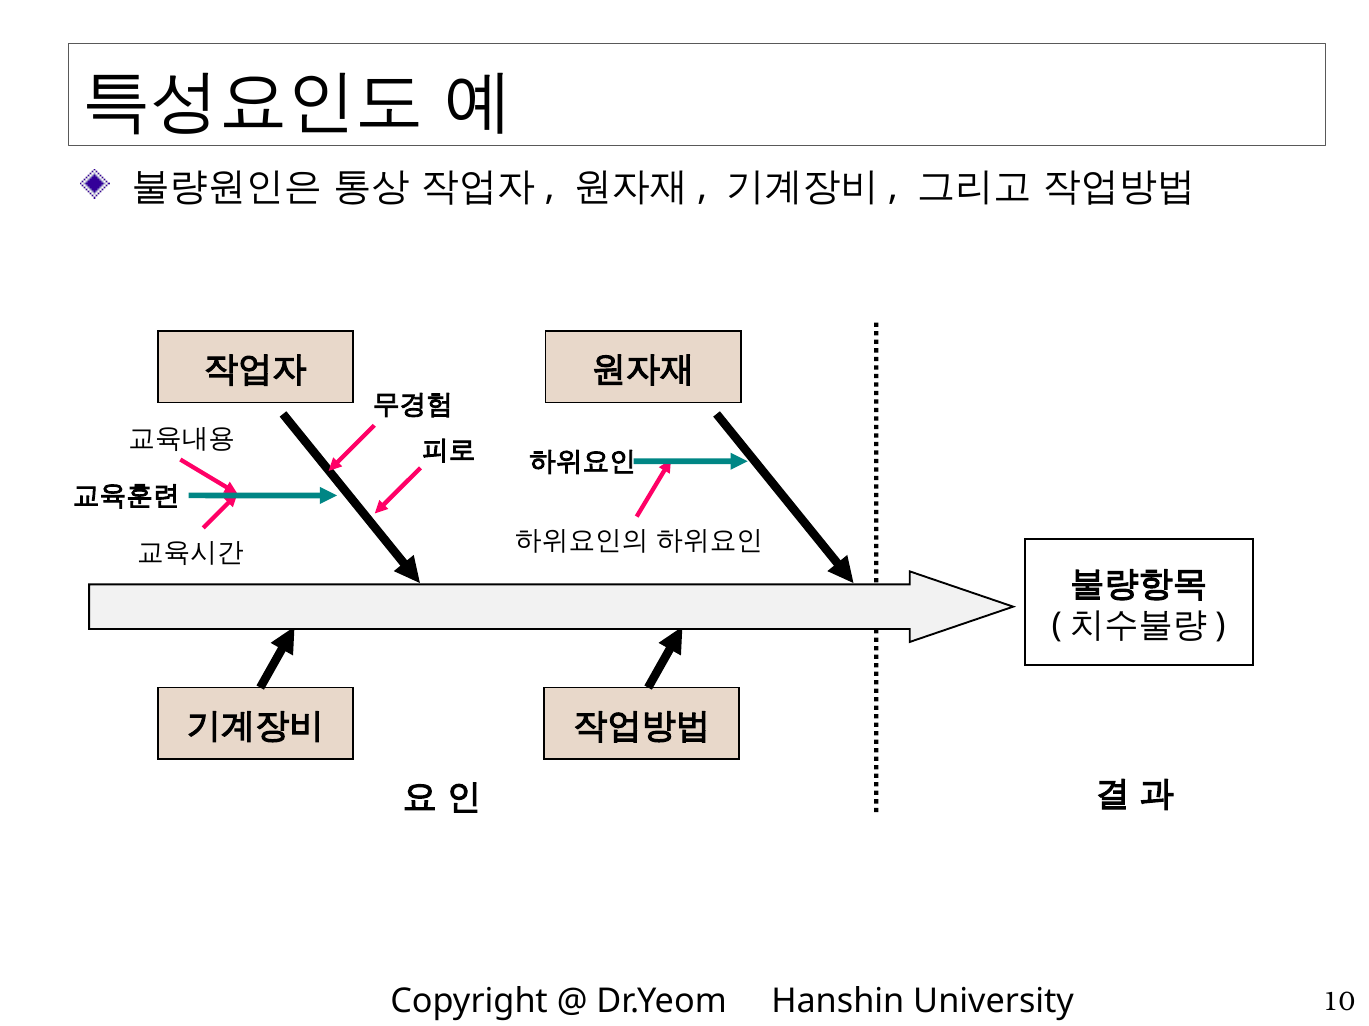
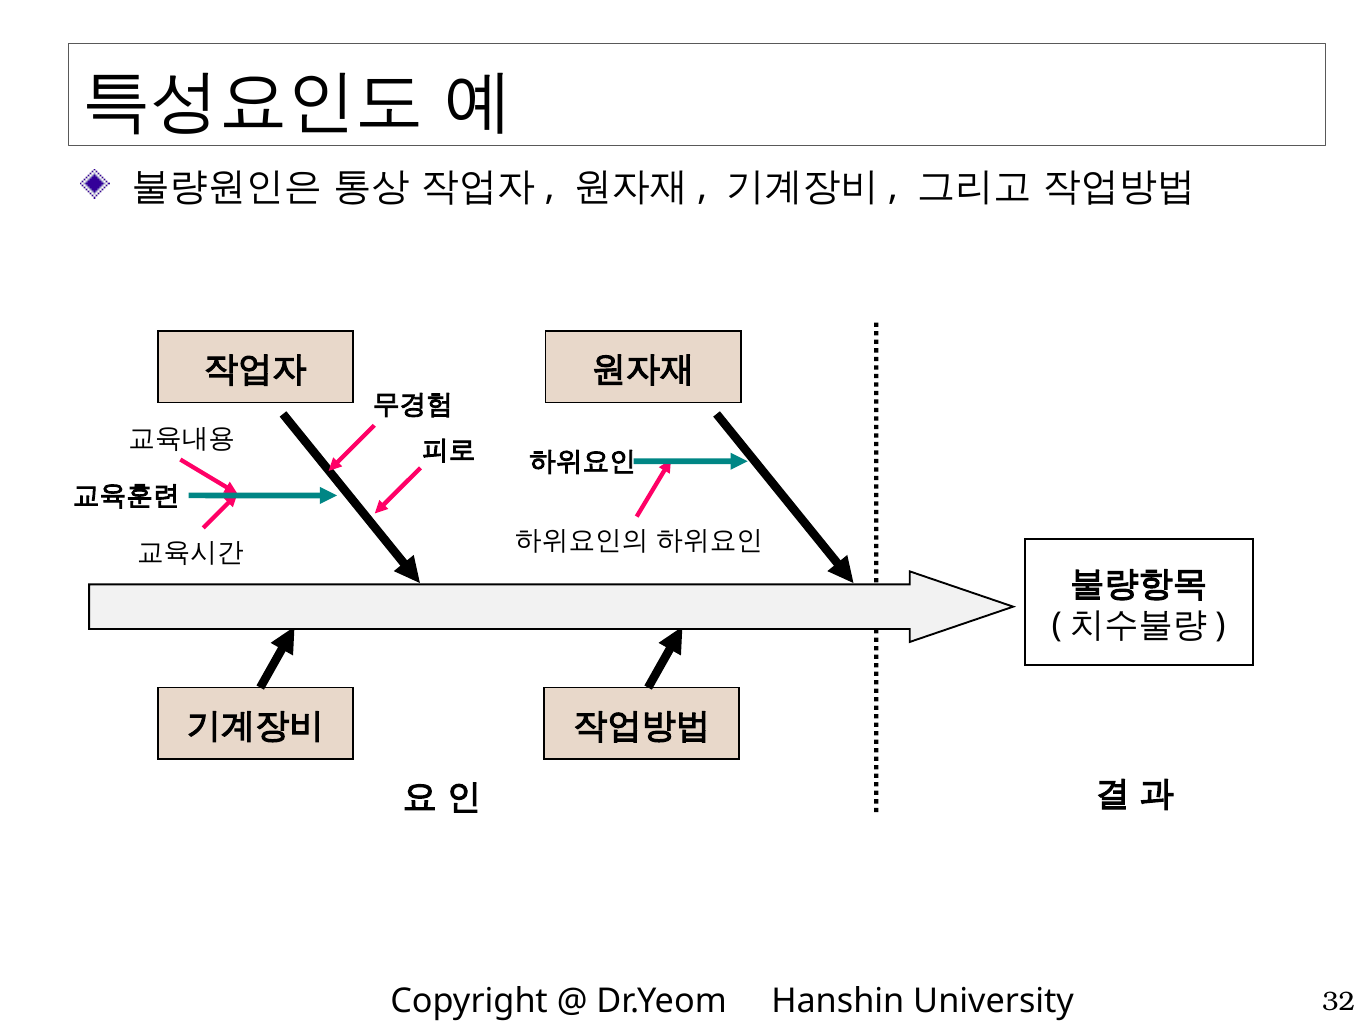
10: 10 -> 32 (1339, 1002)
